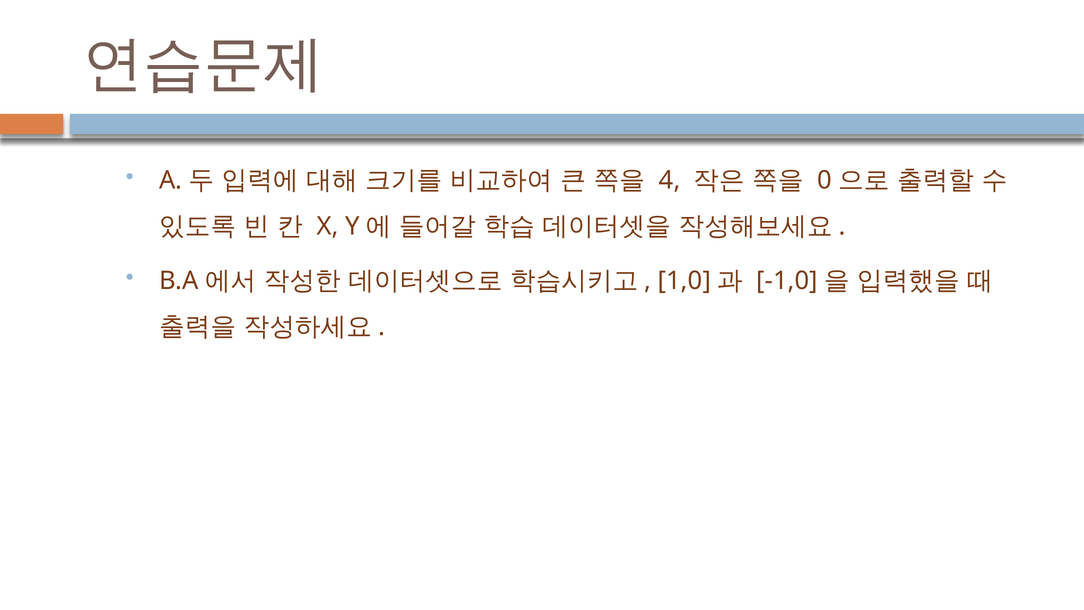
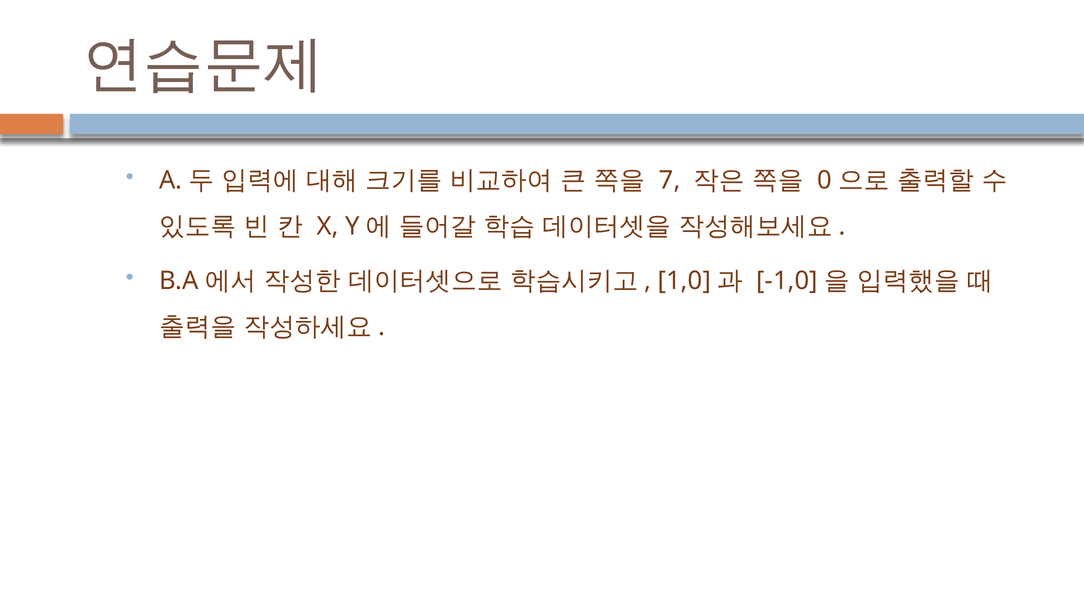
4: 4 -> 7 (670, 180)
